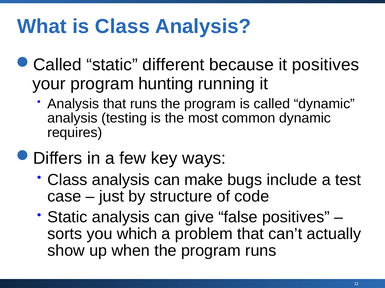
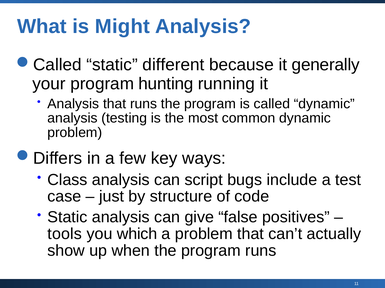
is Class: Class -> Might (122, 27)
it positives: positives -> generally (326, 65)
requires: requires -> problem (75, 133)
make: make -> script (204, 180)
sorts: sorts -> tools (65, 234)
